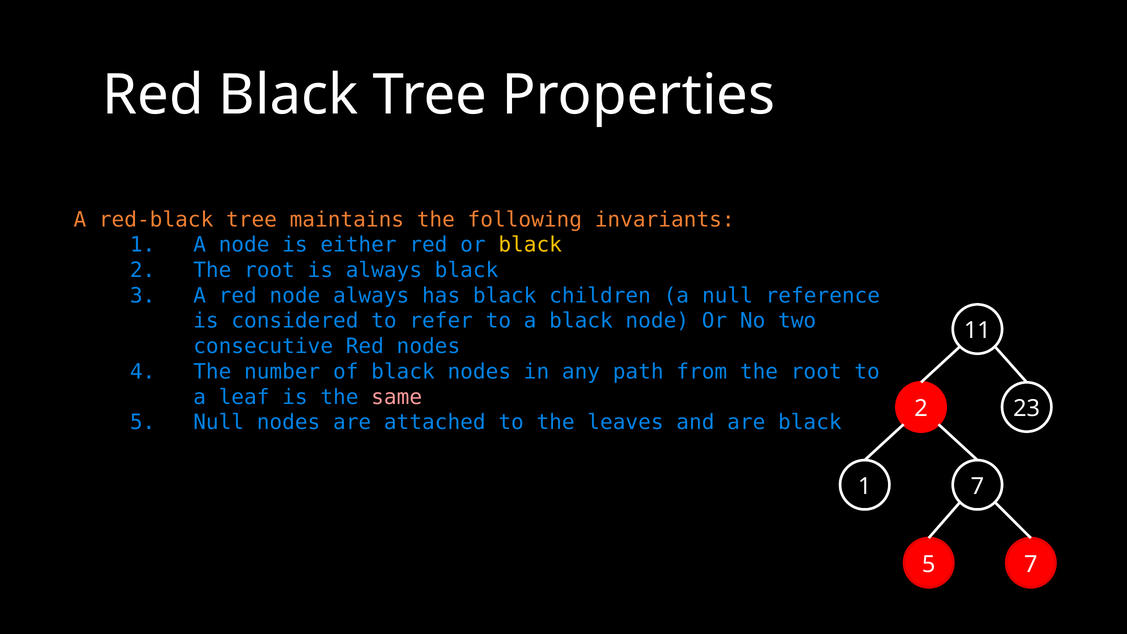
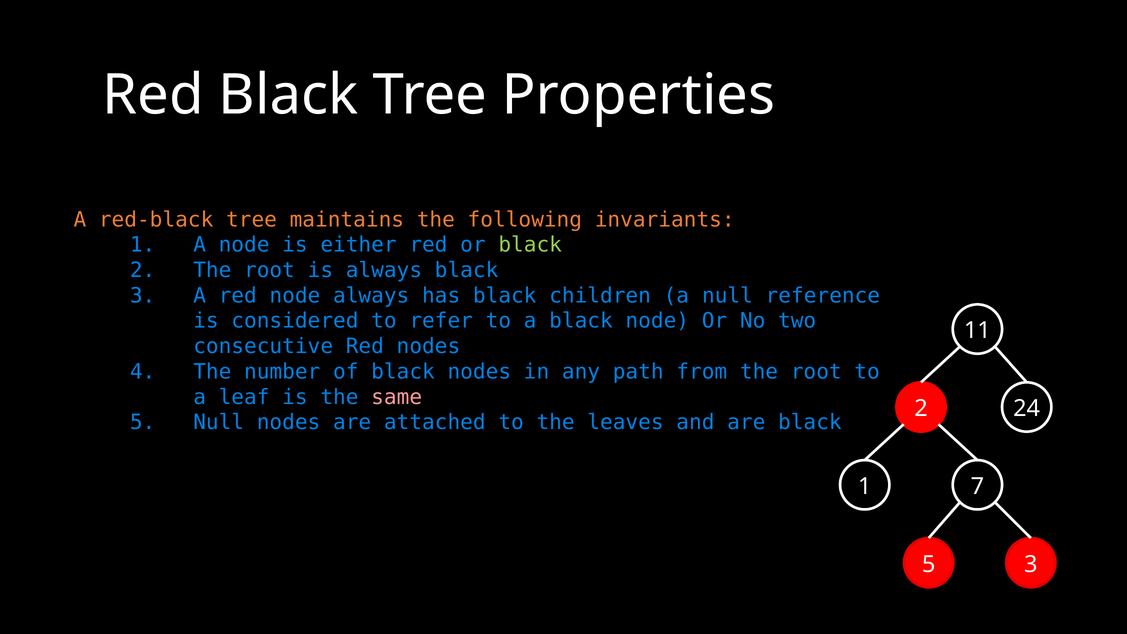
black colour: yellow -> light green (530, 245)
23: 23 -> 24 (1027, 409)
5 7: 7 -> 3 (1031, 564)
